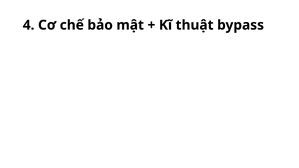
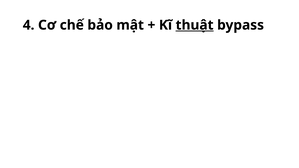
thuật underline: none -> present (195, 25)
